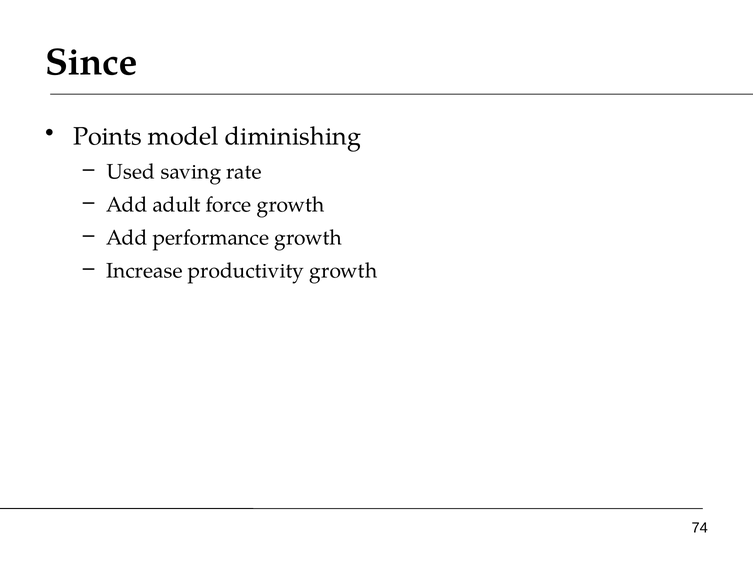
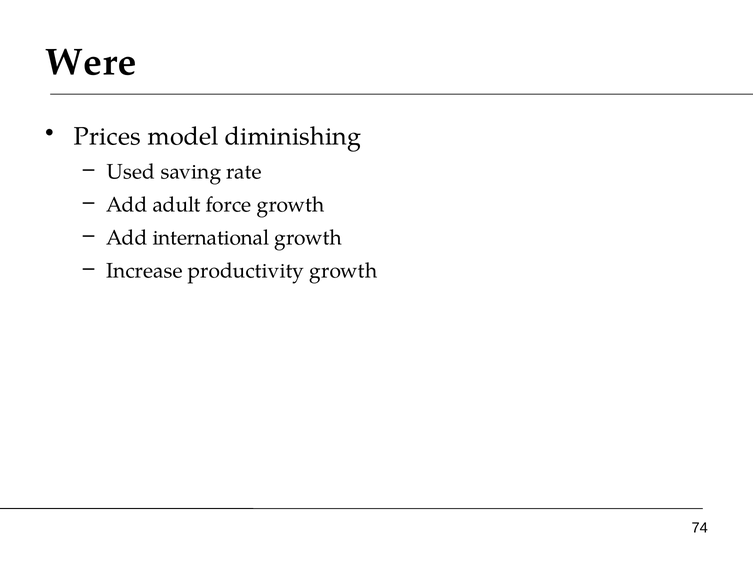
Since: Since -> Were (91, 62)
Points: Points -> Prices (107, 136)
performance: performance -> international (211, 238)
